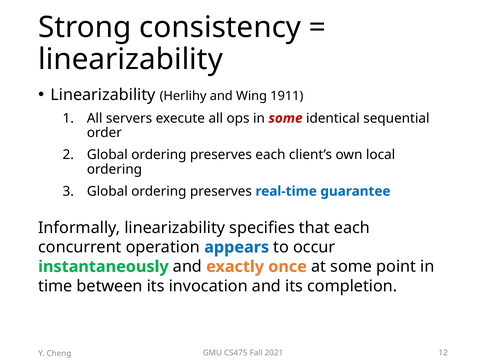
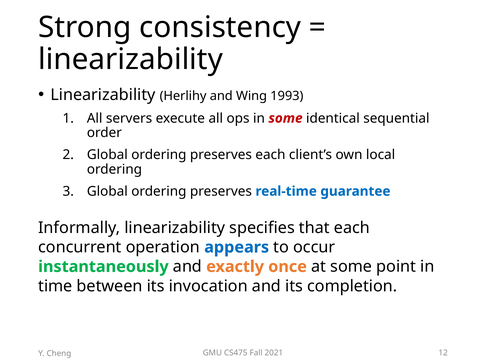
1911: 1911 -> 1993 (287, 96)
